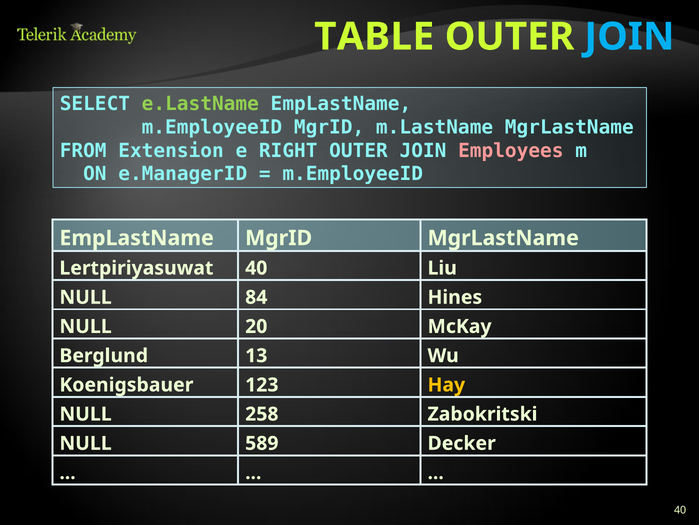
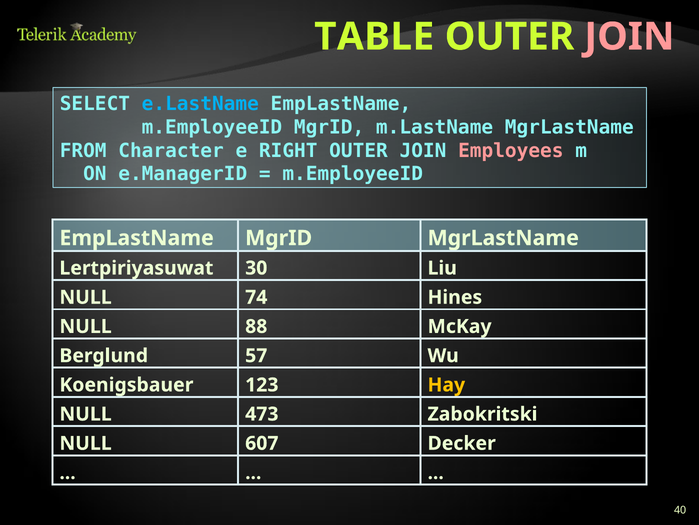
JOIN colour: light blue -> pink (629, 37)
e.LastName colour: light green -> light blue (200, 104)
Extension: Extension -> Character (171, 150)
Lertpiriyasuwat 40: 40 -> 30 (256, 268)
84: 84 -> 74 (256, 297)
20: 20 -> 88 (256, 326)
13: 13 -> 57 (256, 355)
258: 258 -> 473 (262, 414)
589: 589 -> 607 (262, 443)
